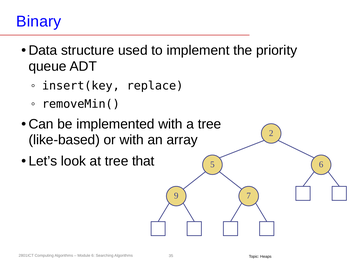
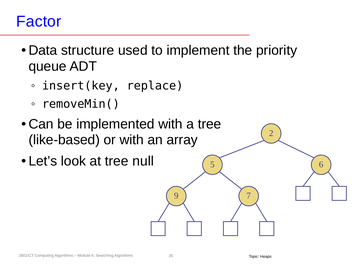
Binary: Binary -> Factor (39, 21)
that: that -> null (143, 161)
